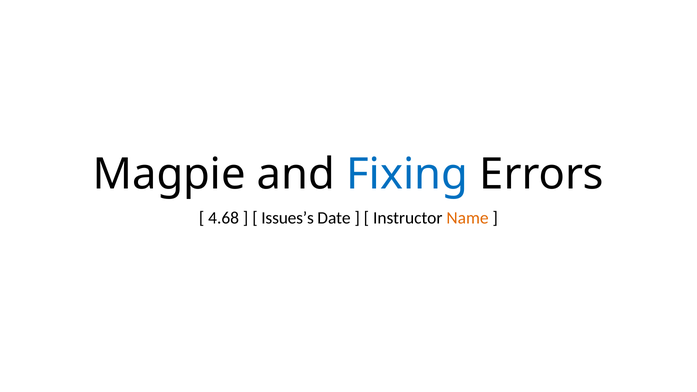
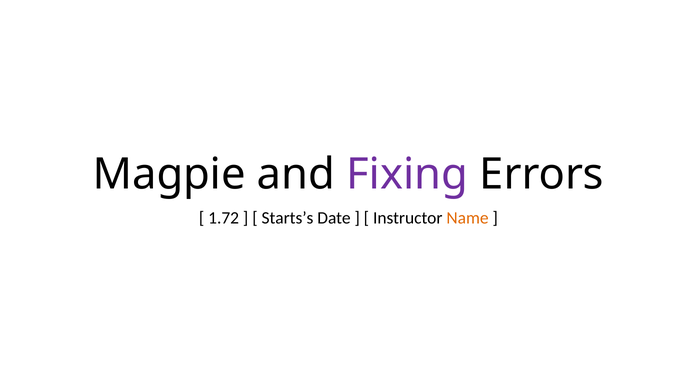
Fixing colour: blue -> purple (407, 174)
4.68: 4.68 -> 1.72 (224, 218)
Issues’s: Issues’s -> Starts’s (287, 218)
